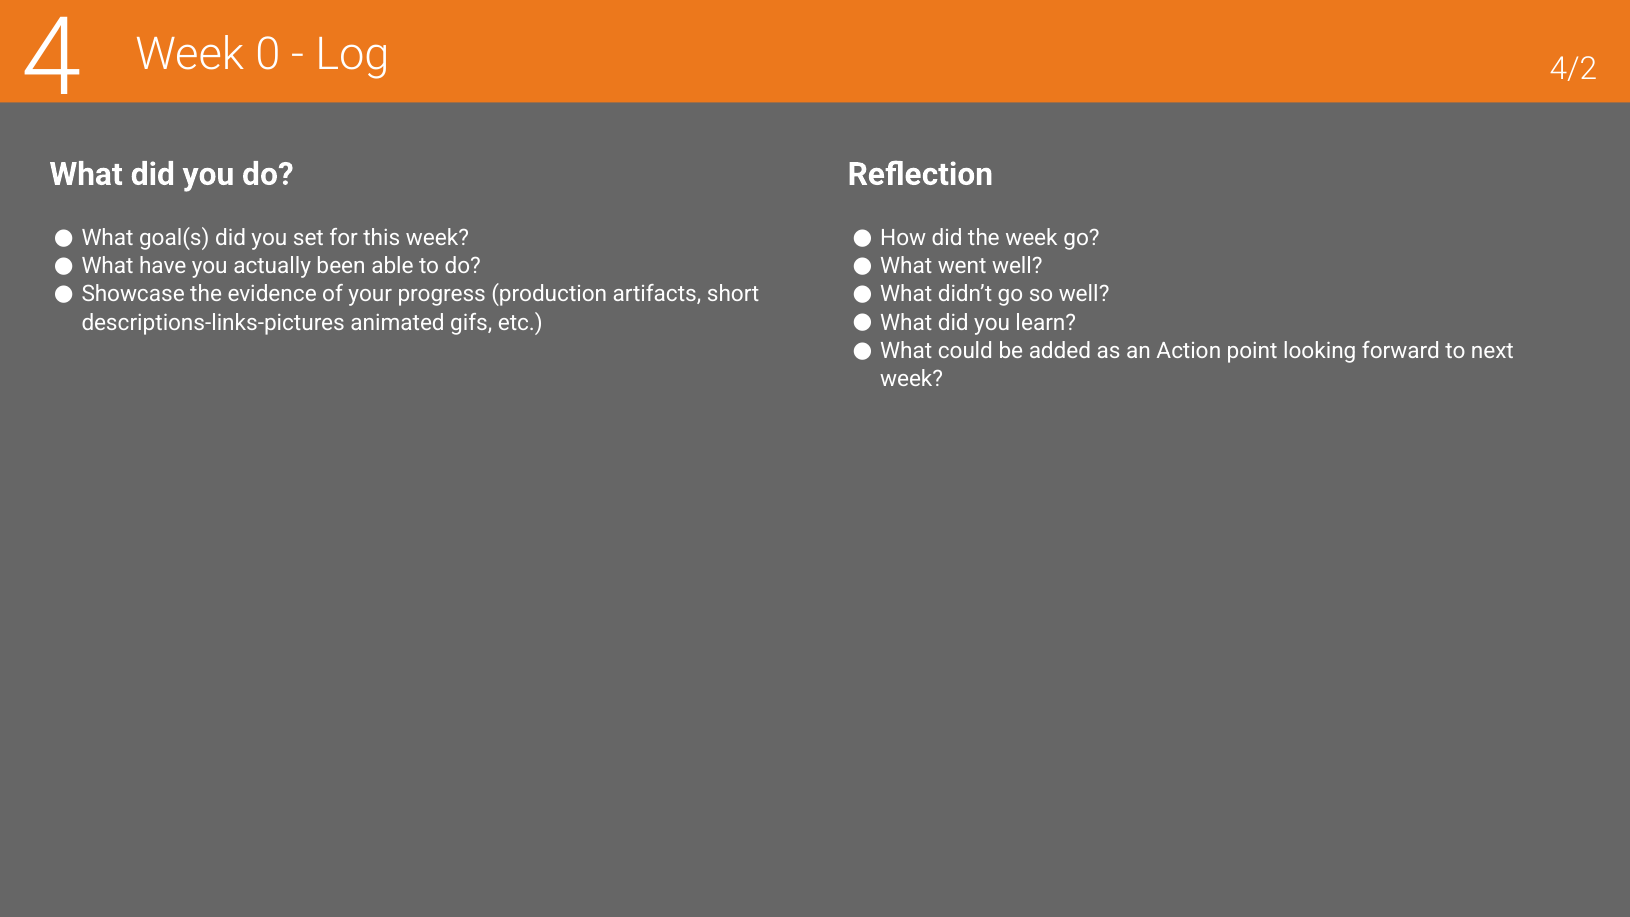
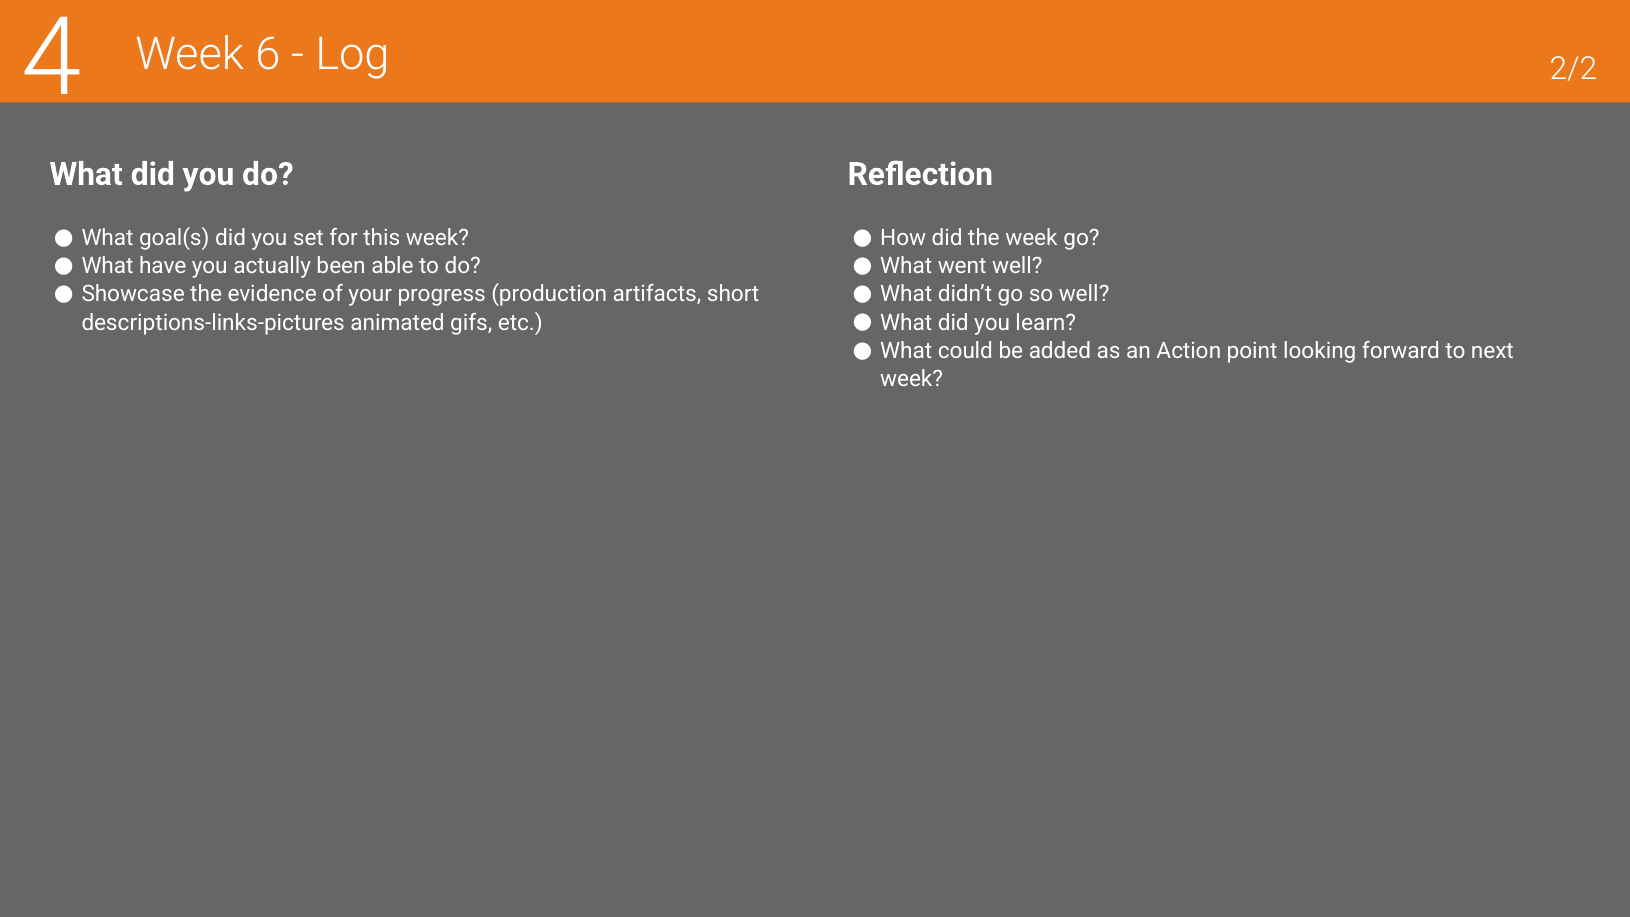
0: 0 -> 6 (268, 54)
4/2: 4/2 -> 2/2 (1573, 69)
